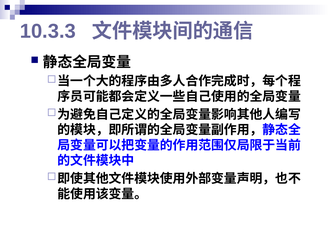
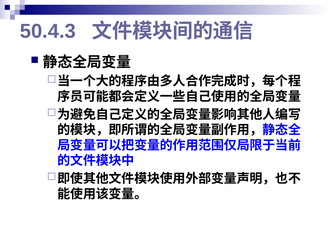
10.3.3: 10.3.3 -> 50.4.3 (48, 31)
